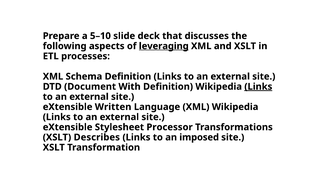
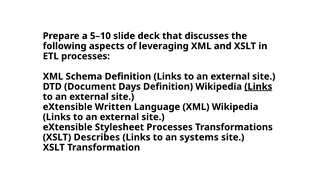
leveraging underline: present -> none (164, 46)
With: With -> Days (130, 87)
Stylesheet Processor: Processor -> Processes (170, 128)
imposed: imposed -> systems (199, 138)
